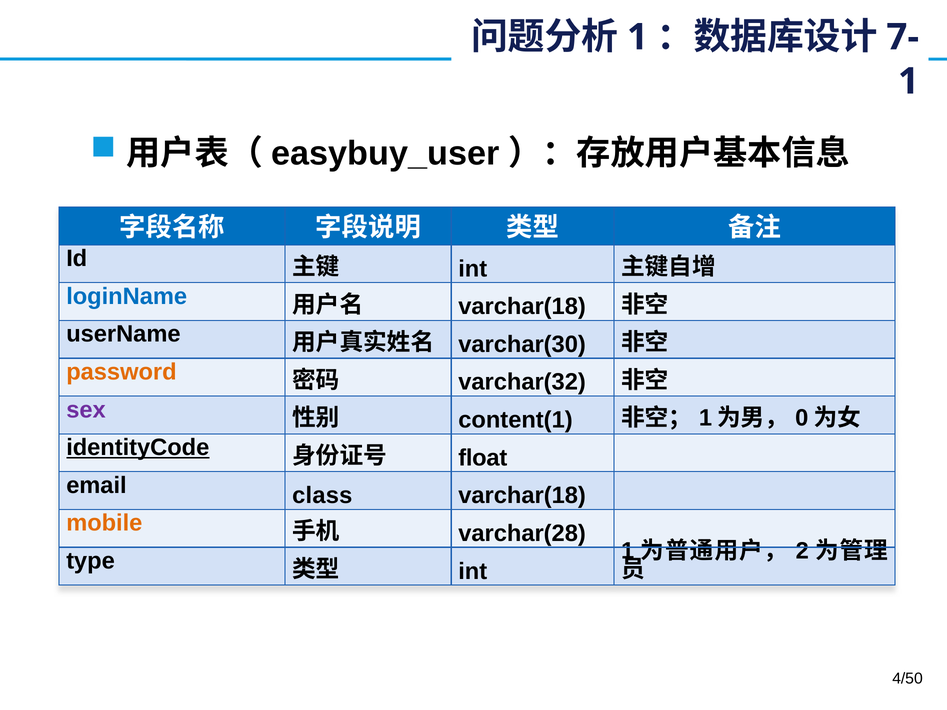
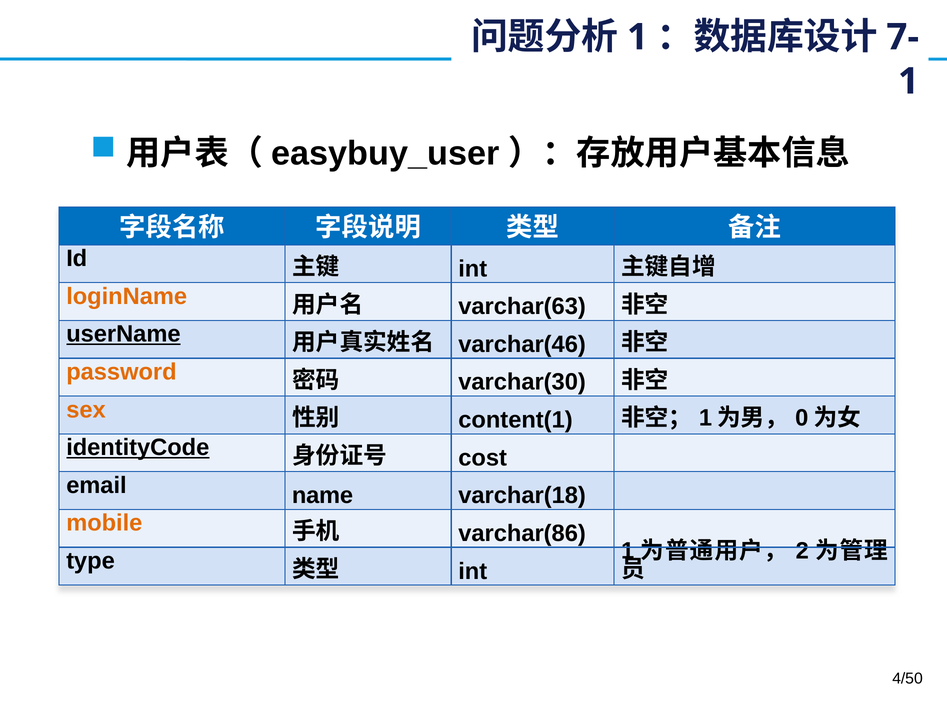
loginName colour: blue -> orange (127, 296)
varchar(18: varchar(18 -> varchar(63 (522, 307)
userName underline: none -> present (123, 334)
varchar(30: varchar(30 -> varchar(46 (522, 344)
varchar(32: varchar(32 -> varchar(30 (522, 382)
sex colour: purple -> orange (86, 410)
float: float -> cost (483, 458)
class: class -> name (323, 496)
varchar(28: varchar(28 -> varchar(86 (522, 533)
